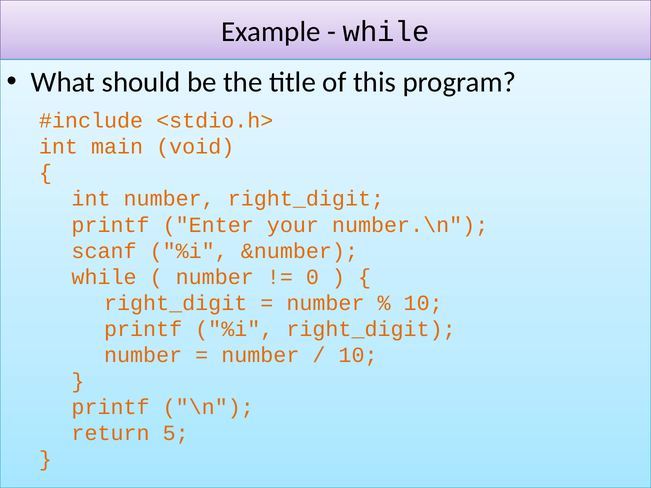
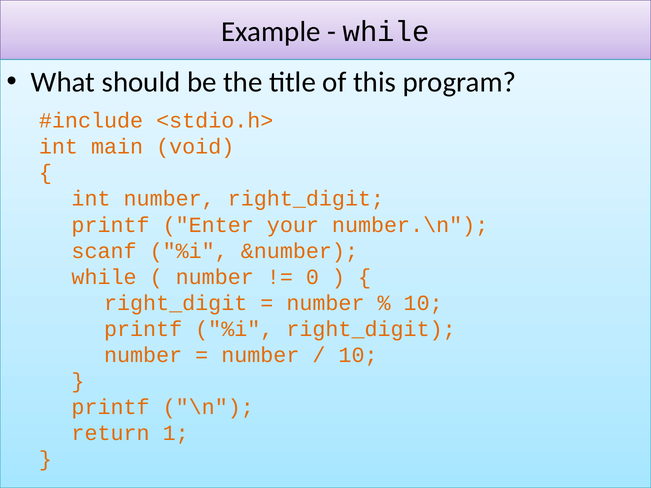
5: 5 -> 1 (176, 433)
